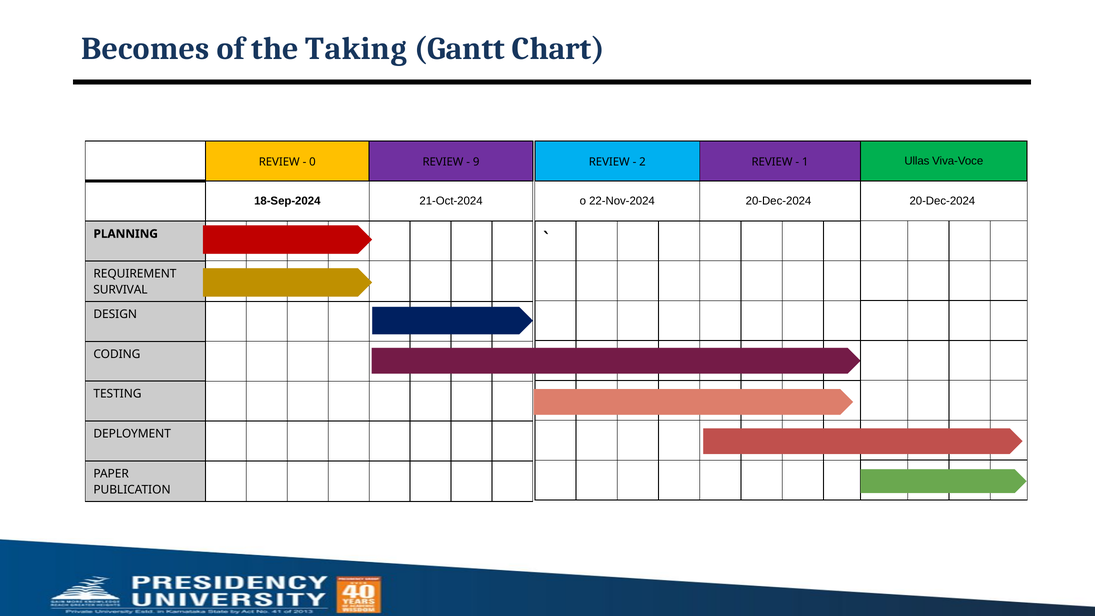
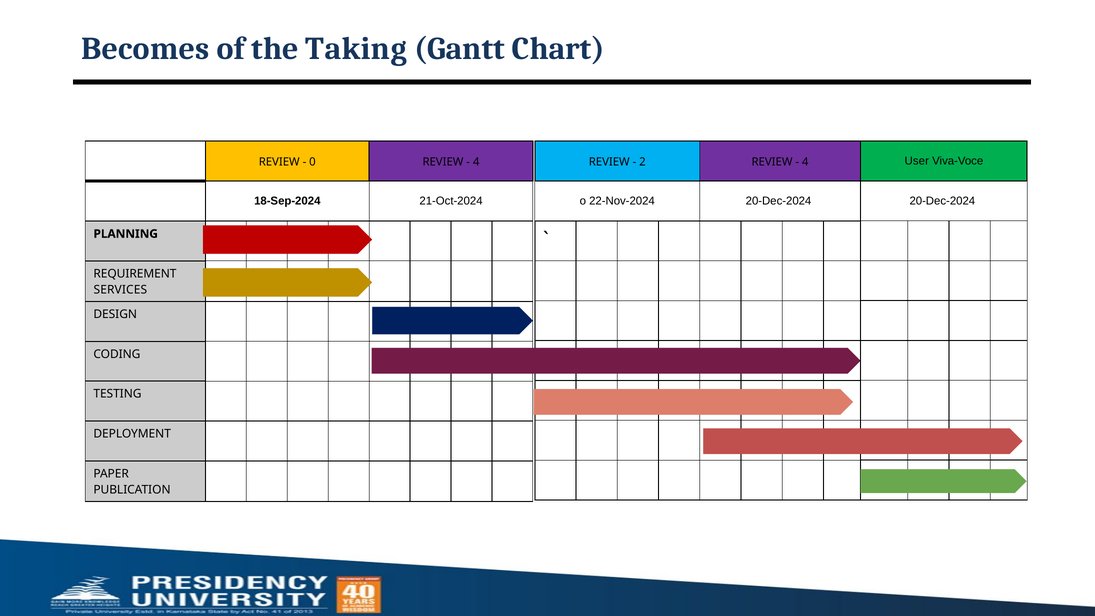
Ullas: Ullas -> User (917, 161)
9: 9 -> 4 (476, 162)
1: 1 -> 4 (805, 162)
SURVIVAL: SURVIVAL -> SERVICES (120, 290)
